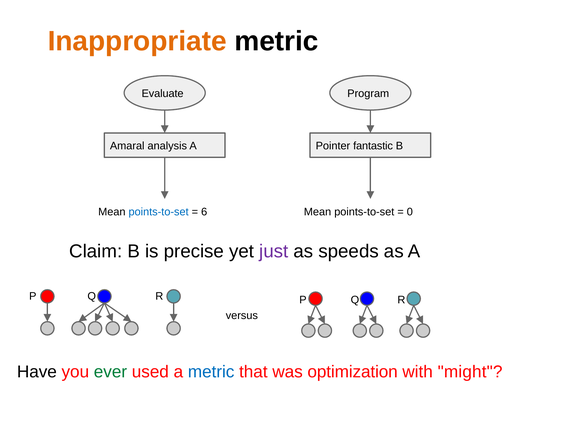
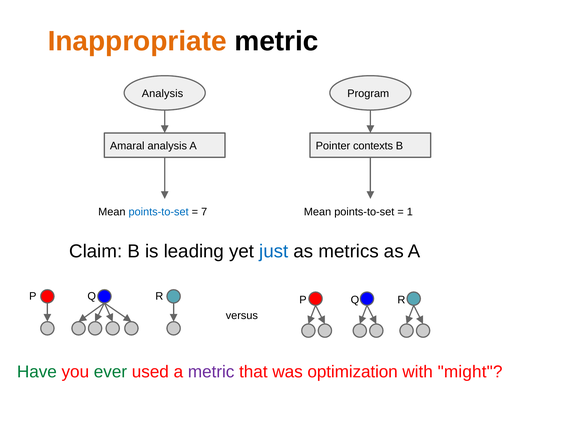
Evaluate: Evaluate -> Analysis (162, 94)
fantastic: fantastic -> contexts (373, 146)
6: 6 -> 7 (204, 212)
0: 0 -> 1 (410, 212)
precise: precise -> leading (194, 251)
just colour: purple -> blue (274, 251)
speeds: speeds -> metrics (349, 251)
Have colour: black -> green (37, 372)
metric colour: blue -> purple (211, 372)
